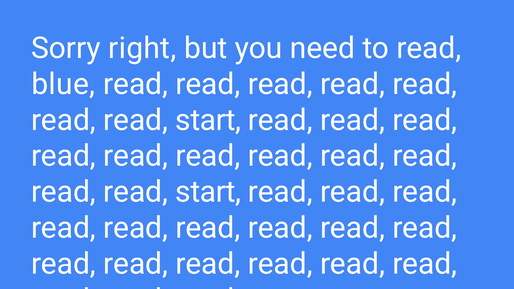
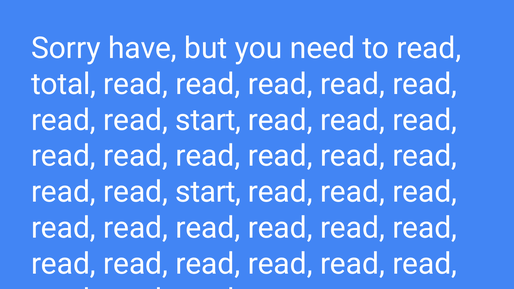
right: right -> have (142, 48)
blue: blue -> total (64, 84)
